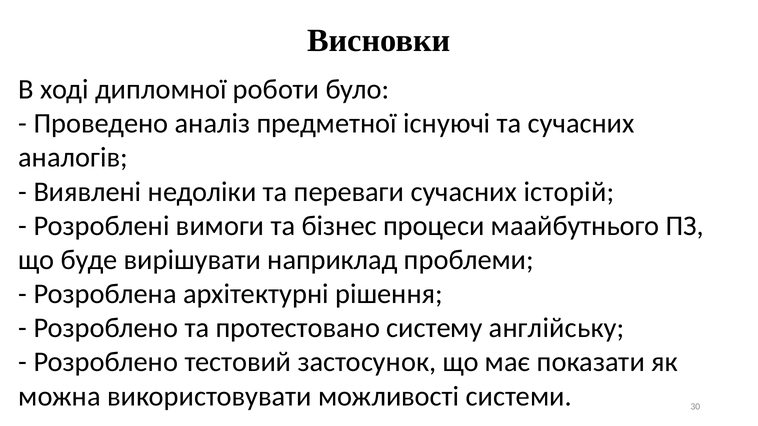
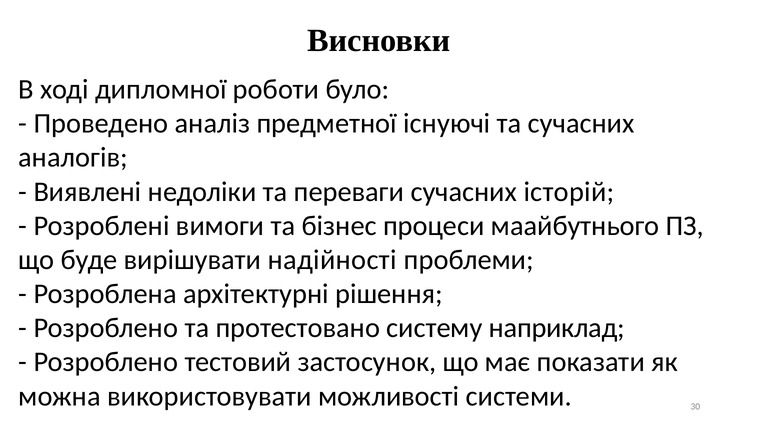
наприклад: наприклад -> надійності (332, 260)
англійську: англійську -> наприклад (557, 328)
